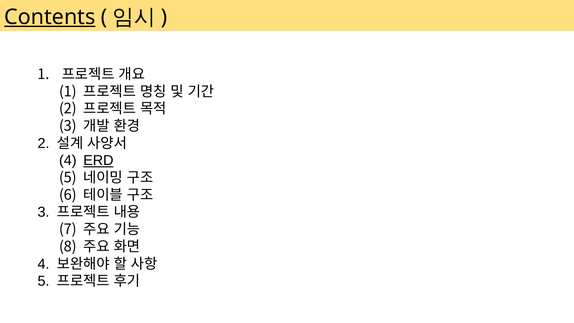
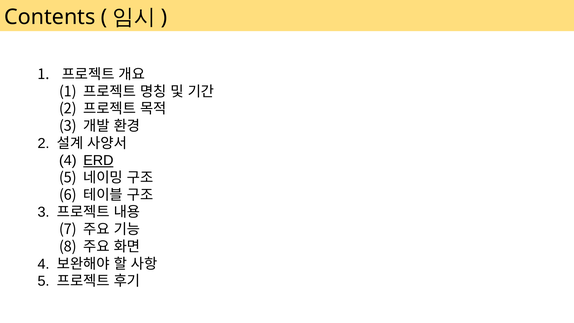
Contents underline: present -> none (50, 17)
